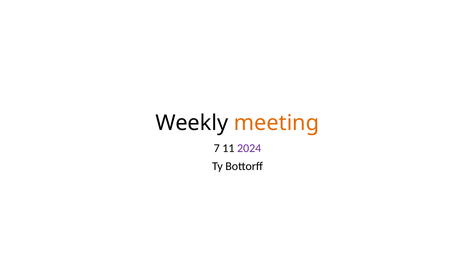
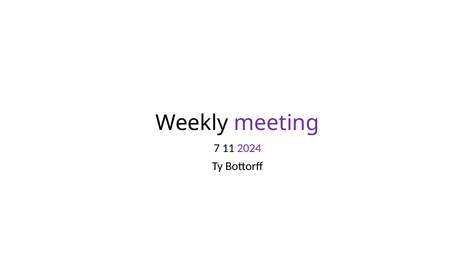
meeting colour: orange -> purple (277, 123)
